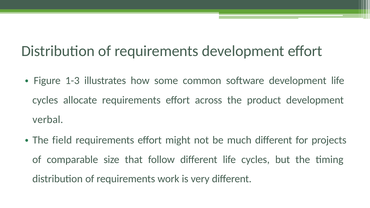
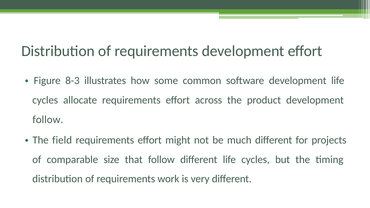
1-3: 1-3 -> 8-3 (72, 81)
verbal: verbal -> follow (48, 120)
